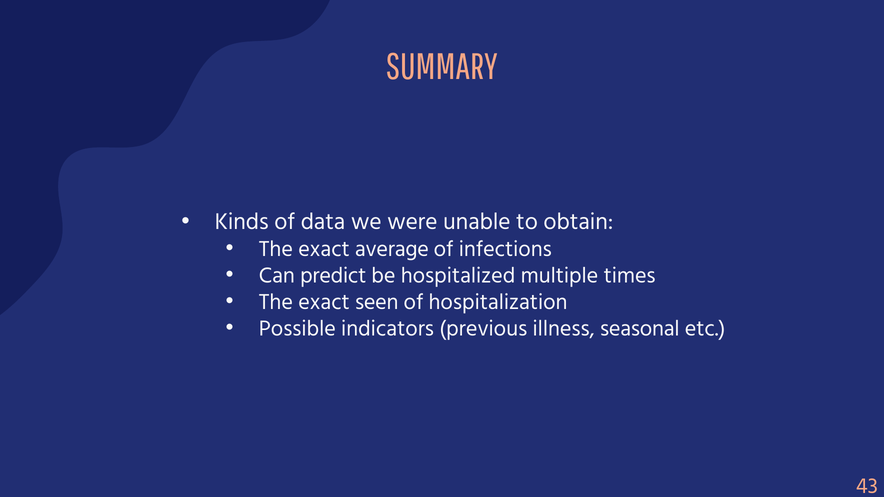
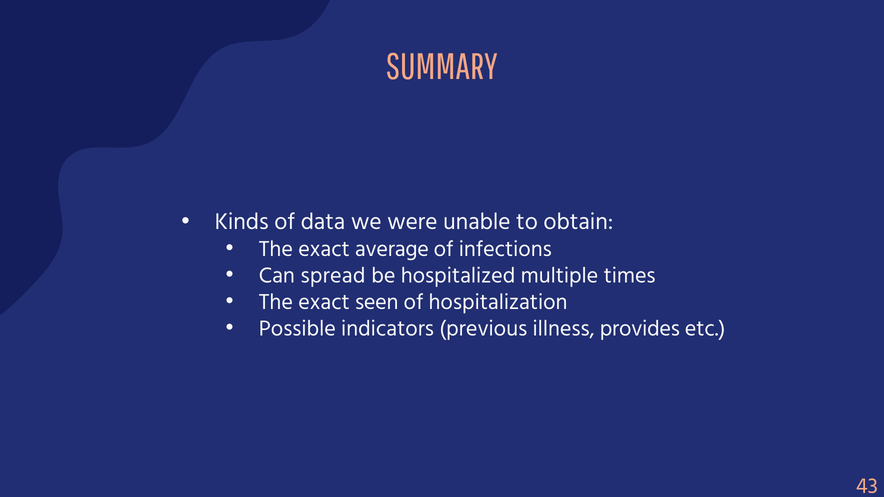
predict: predict -> spread (333, 276)
seasonal: seasonal -> provides (640, 329)
